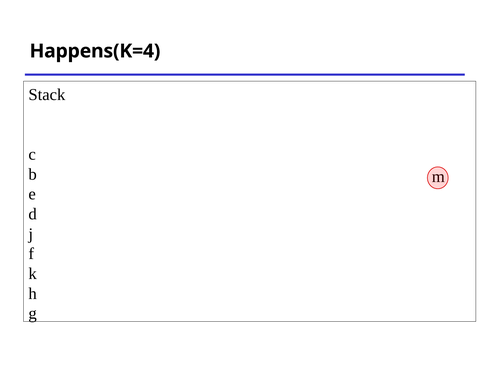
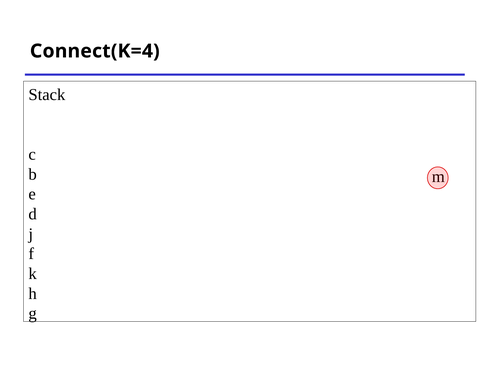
Happens(K=4: Happens(K=4 -> Connect(K=4 (95, 51)
